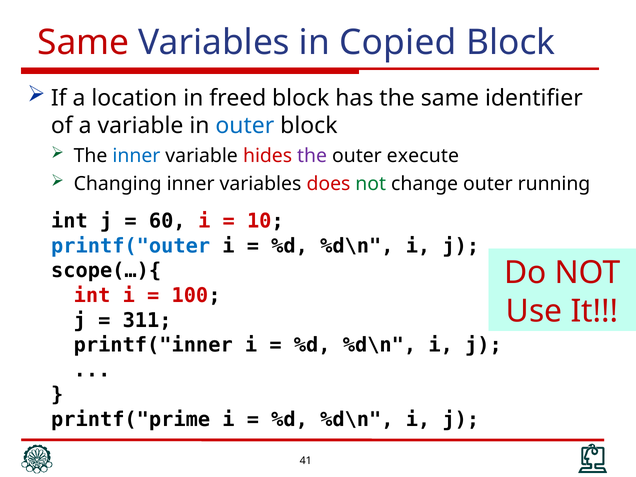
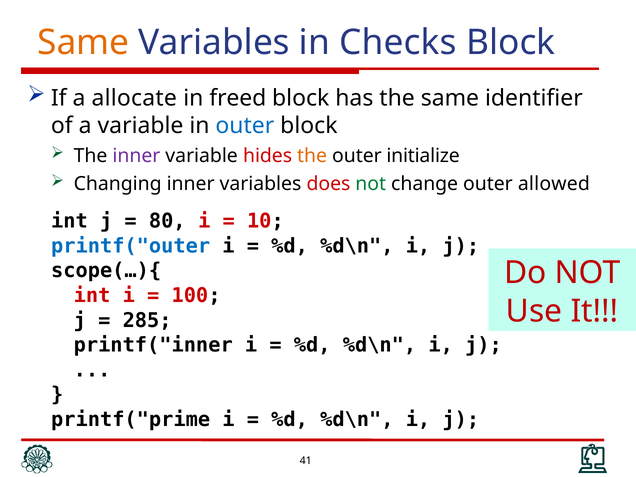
Same colour: red -> orange (83, 43)
Copied: Copied -> Checks (398, 43)
location: location -> allocate (134, 98)
inner colour: blue -> purple (136, 156)
the colour: purple -> orange (312, 156)
execute: execute -> initialize (423, 156)
running: running -> allowed (554, 184)
60: 60 -> 80 (167, 221)
311: 311 -> 285 (147, 320)
